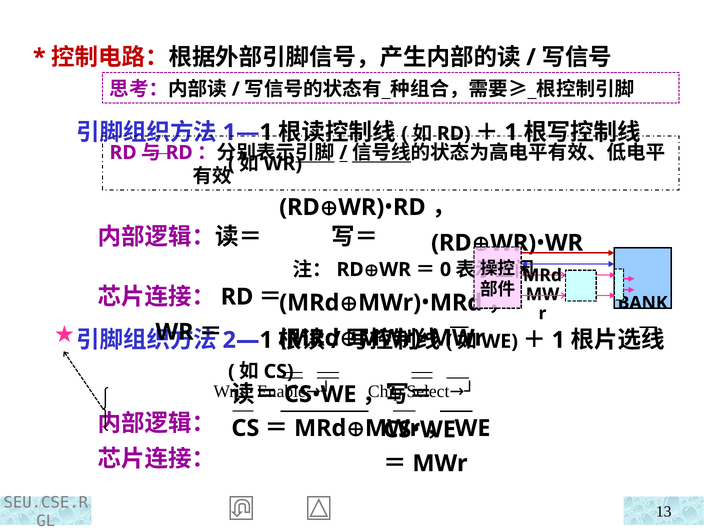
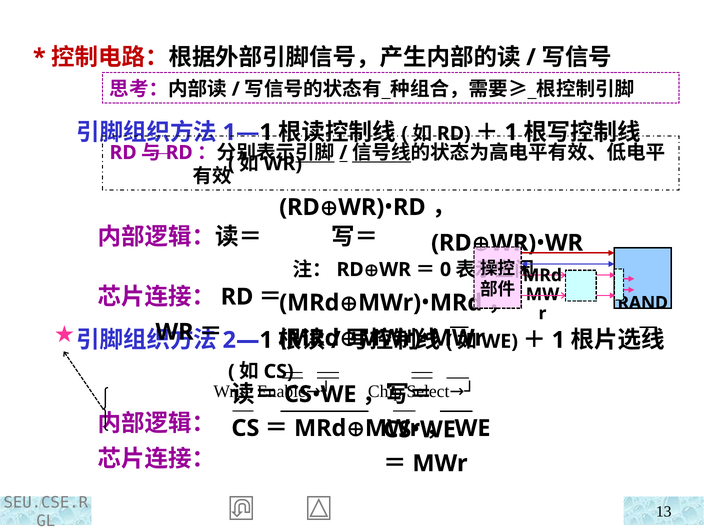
BANK: BANK -> RAND (643, 303)
